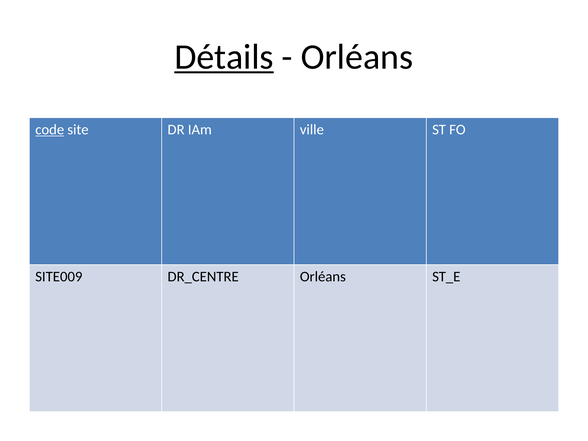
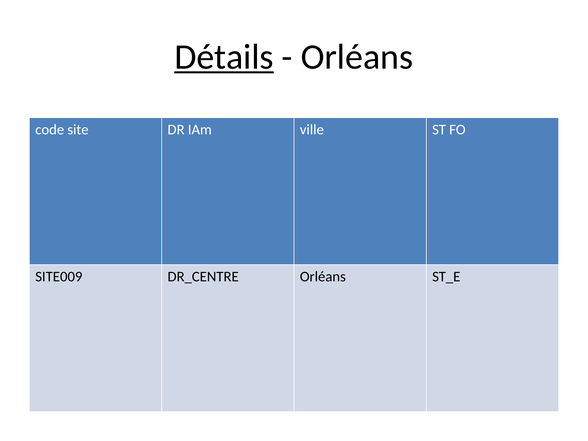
code underline: present -> none (50, 130)
